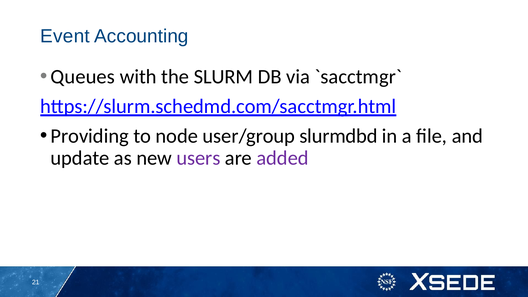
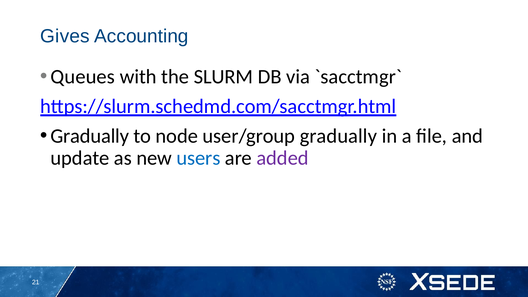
Event: Event -> Gives (65, 36)
Providing: Providing -> Gradually (90, 136)
user/group slurmdbd: slurmdbd -> gradually (338, 136)
users colour: purple -> blue (198, 158)
